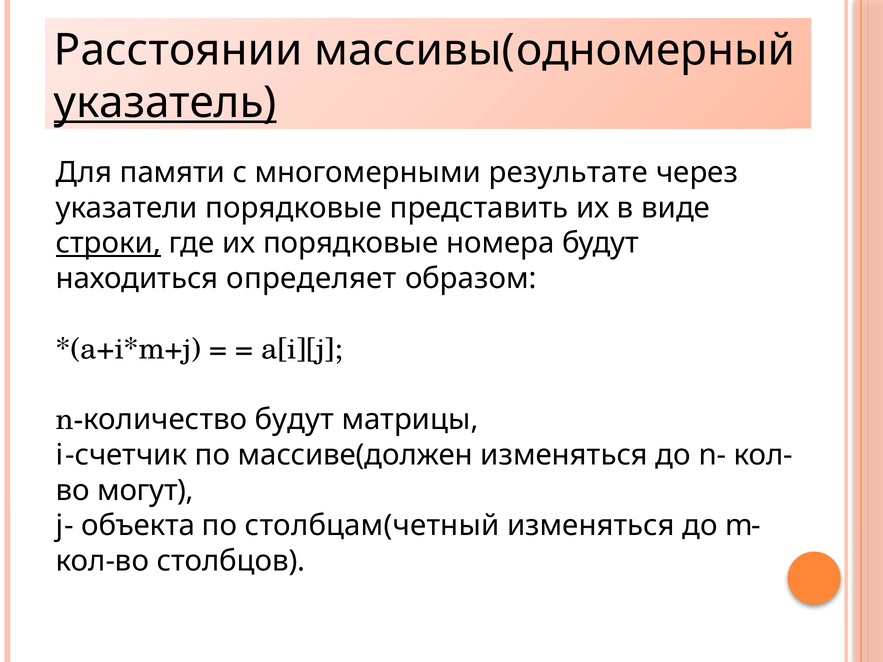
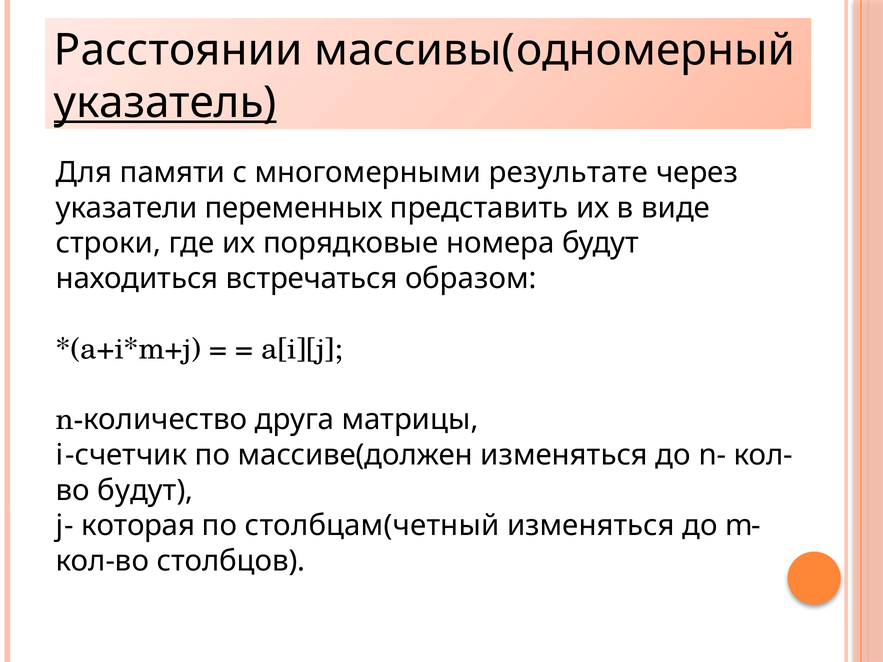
указатели порядковые: порядковые -> переменных (294, 208)
строки underline: present -> none (108, 243)
определяет: определяет -> встречаться (312, 279)
n-количество будут: будут -> друга (295, 420)
могут: могут -> будут (145, 491)
объекта: объекта -> которая (138, 526)
